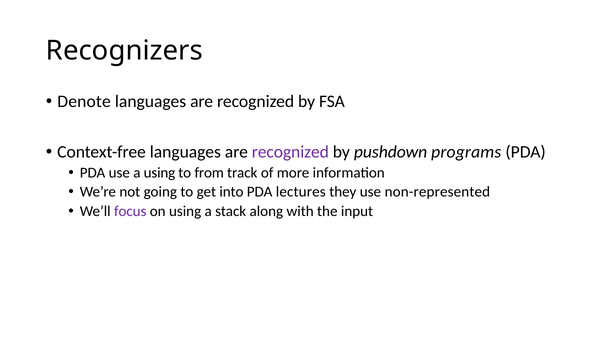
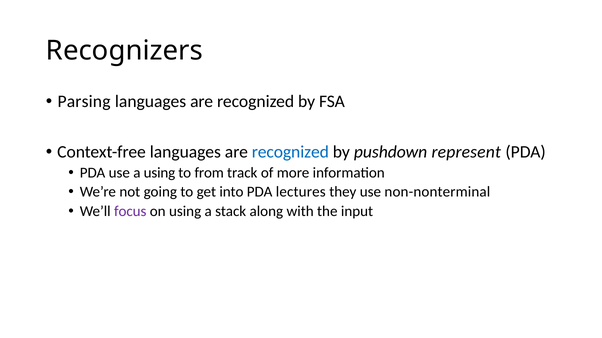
Denote: Denote -> Parsing (84, 102)
recognized colour: purple -> blue (290, 152)
programs: programs -> represent (466, 152)
non-represented: non-represented -> non-nonterminal (437, 192)
